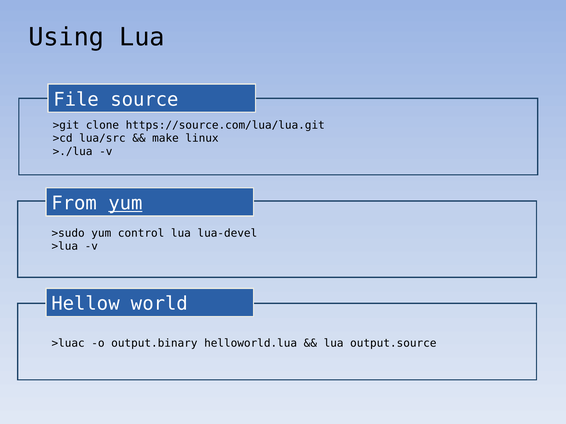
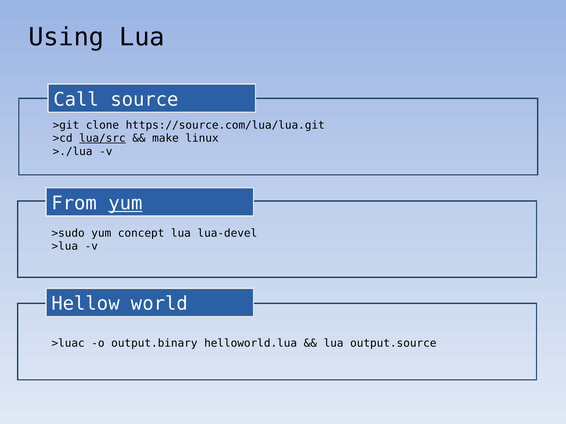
File: File -> Call (76, 100)
lua/src underline: none -> present (102, 138)
control: control -> concept (141, 233)
